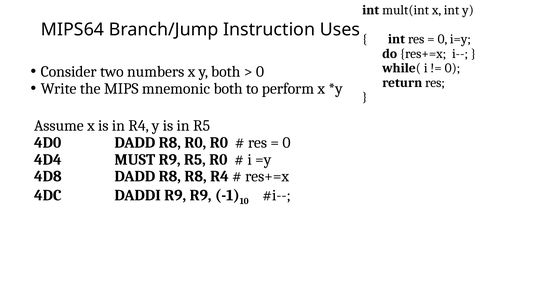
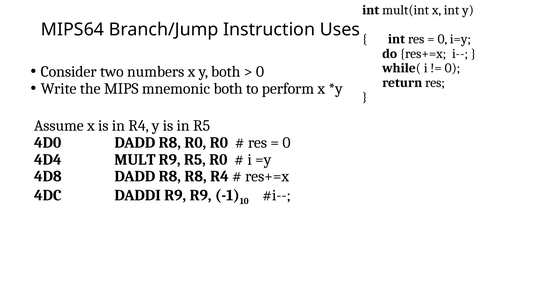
MUST: MUST -> MULT (135, 159)
